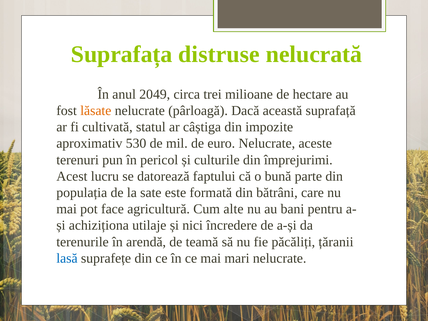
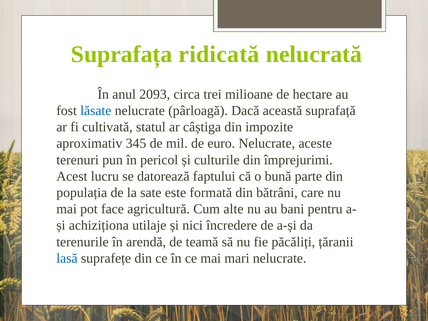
distruse: distruse -> ridicată (219, 54)
2049: 2049 -> 2093 (155, 94)
lăsate colour: orange -> blue (96, 111)
530: 530 -> 345 (136, 143)
